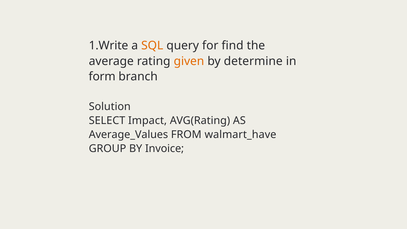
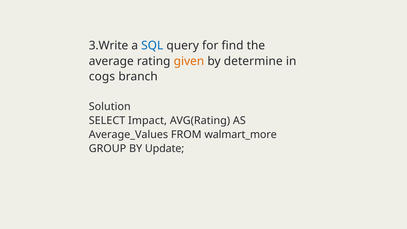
1.Write: 1.Write -> 3.Write (109, 46)
SQL colour: orange -> blue (152, 46)
form: form -> cogs (102, 77)
walmart_have: walmart_have -> walmart_more (241, 135)
Invoice: Invoice -> Update (165, 148)
